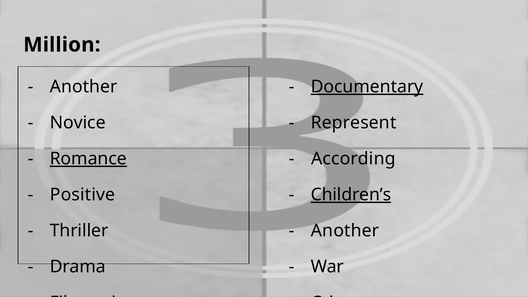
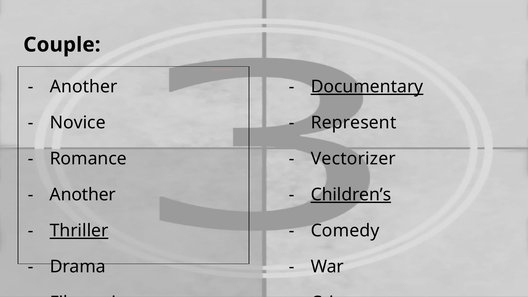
Million: Million -> Couple (62, 45)
Romance underline: present -> none (88, 159)
According: According -> Vectorizer (353, 159)
Positive: Positive -> Another (83, 195)
Thriller underline: none -> present (79, 231)
Another: Another -> Comedy (345, 231)
